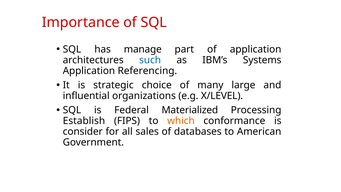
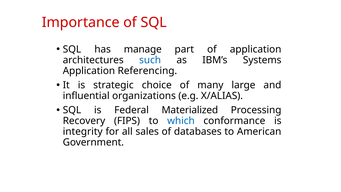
X/LEVEL: X/LEVEL -> X/ALIAS (222, 96)
Establish: Establish -> Recovery (84, 121)
which colour: orange -> blue (181, 121)
consider: consider -> integrity (83, 132)
